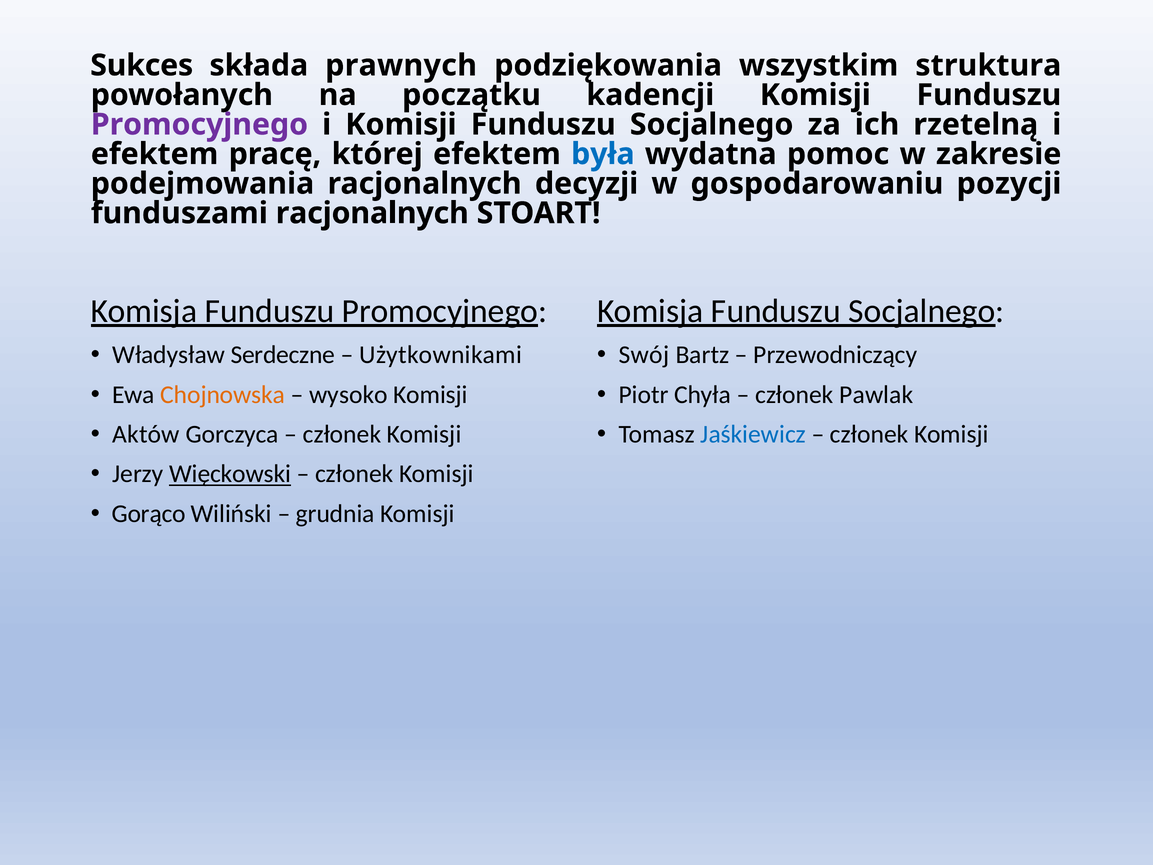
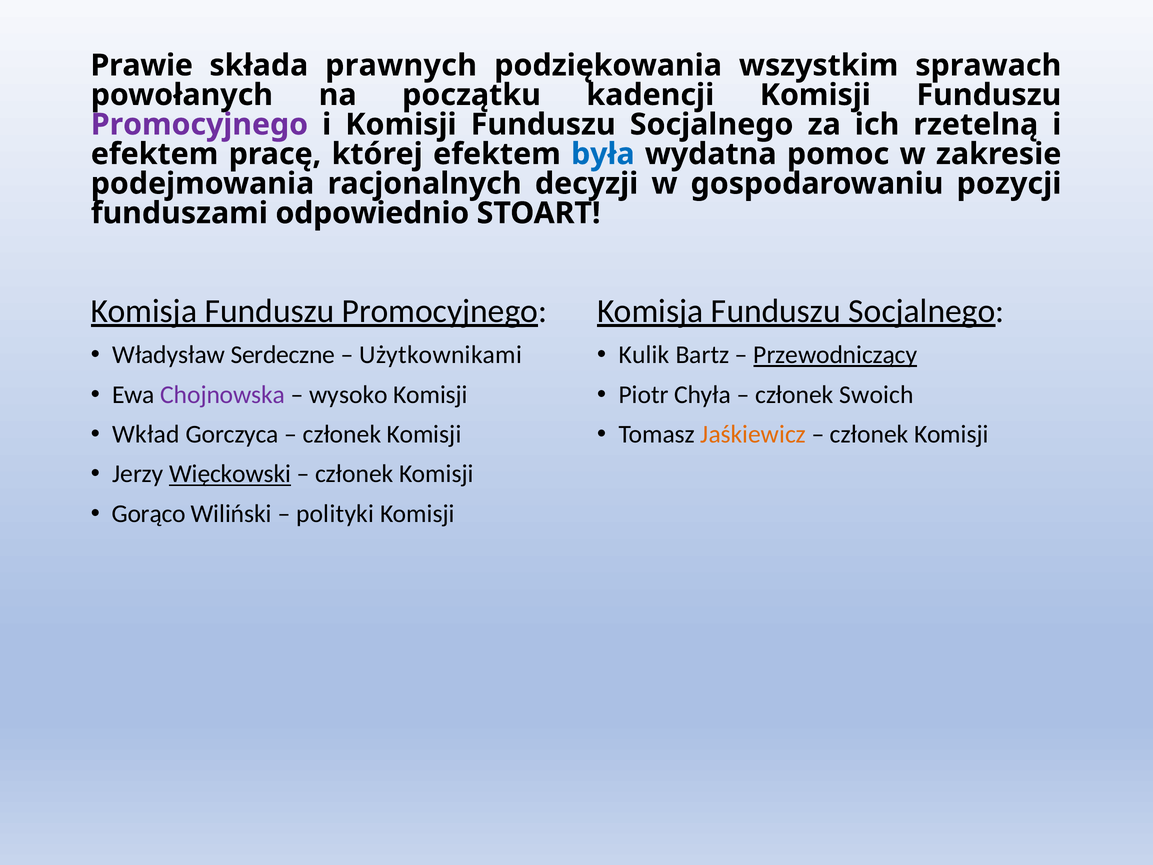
Sukces: Sukces -> Prawie (142, 65)
struktura: struktura -> sprawach (988, 65)
funduszami racjonalnych: racjonalnych -> odpowiednio (372, 213)
Swój: Swój -> Kulik (644, 355)
Przewodniczący underline: none -> present (835, 355)
Chojnowska colour: orange -> purple (223, 395)
Pawlak: Pawlak -> Swoich (876, 395)
Aktów: Aktów -> Wkład (146, 434)
Jaśkiewicz colour: blue -> orange (753, 434)
grudnia: grudnia -> polityki (335, 514)
